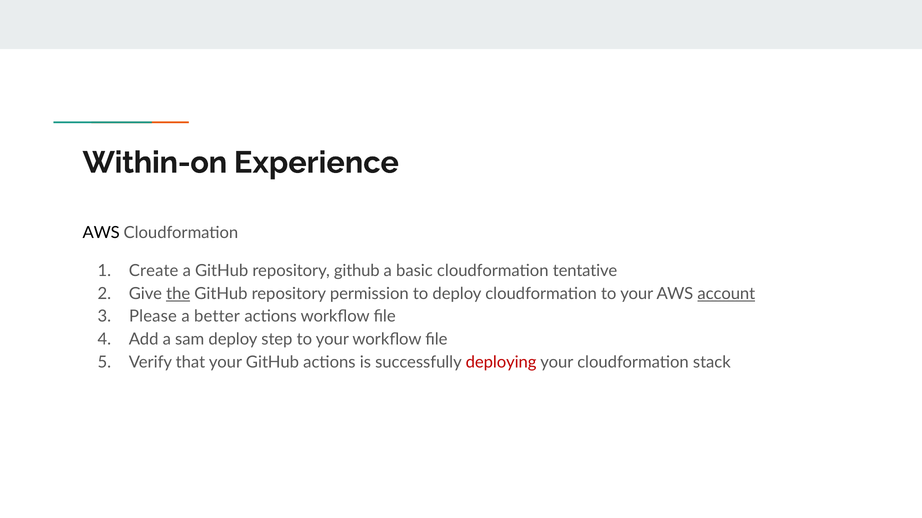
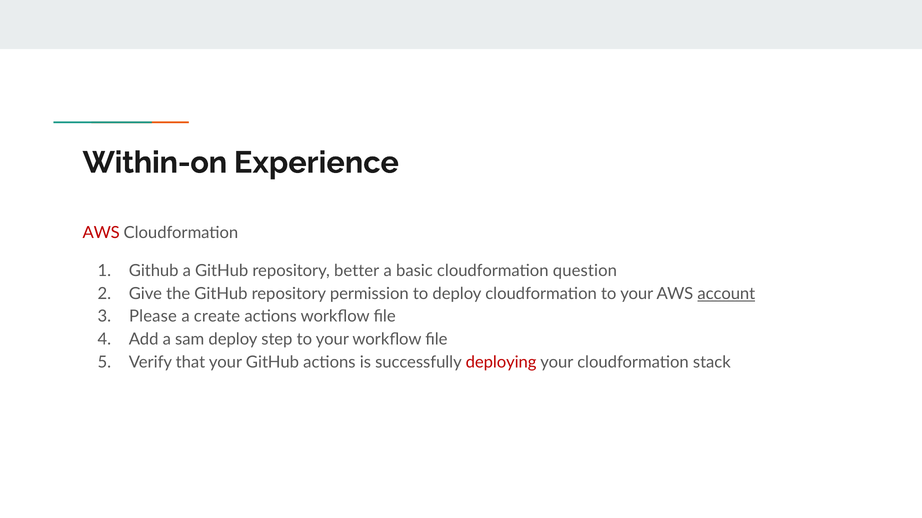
AWS colour: black -> red (101, 233)
Create: Create -> Github (154, 271)
repository github: github -> better (357, 271)
tentative: tentative -> question (585, 271)
the underline: present -> none (178, 294)
better: better -> create (217, 317)
